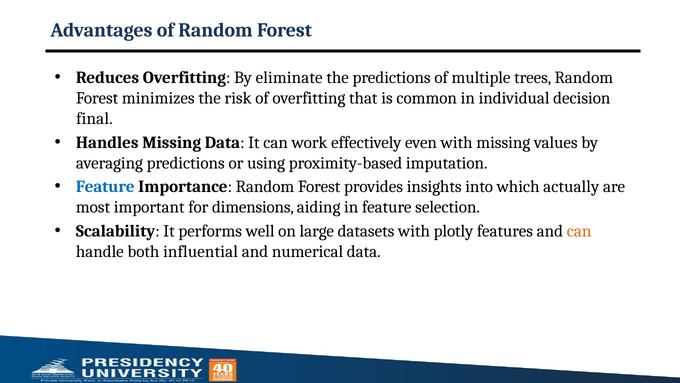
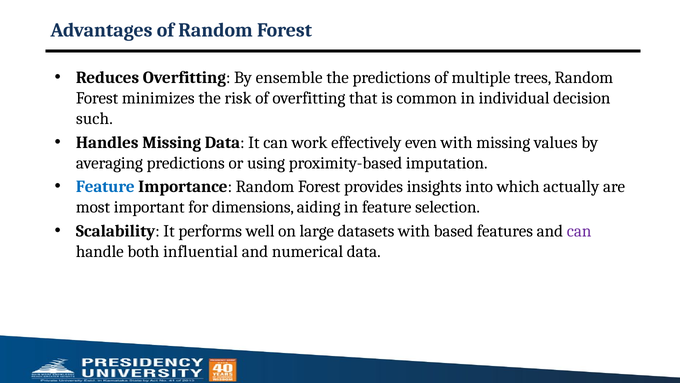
eliminate: eliminate -> ensemble (289, 78)
final: final -> such (94, 118)
plotly: plotly -> based (453, 231)
can colour: orange -> purple (579, 231)
